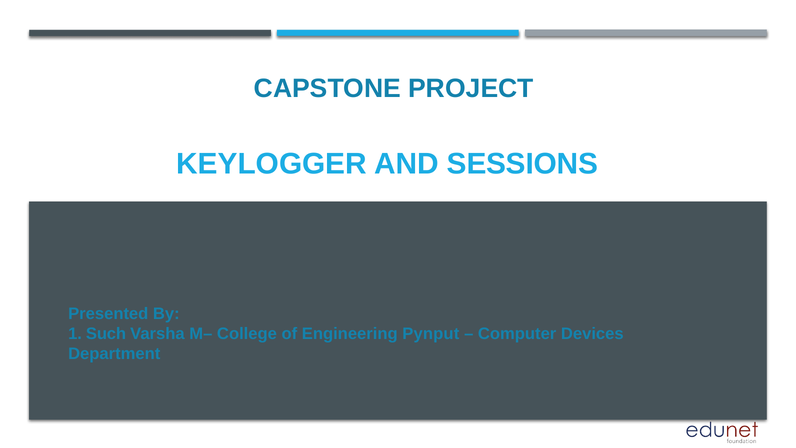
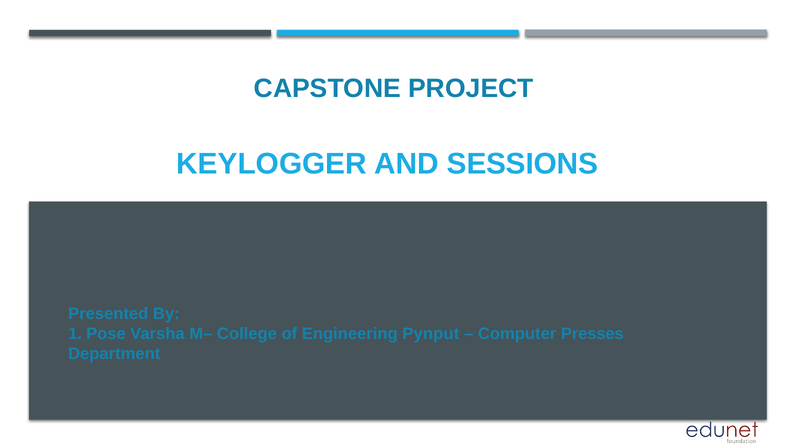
Such: Such -> Pose (106, 333)
Devices: Devices -> Presses (592, 333)
